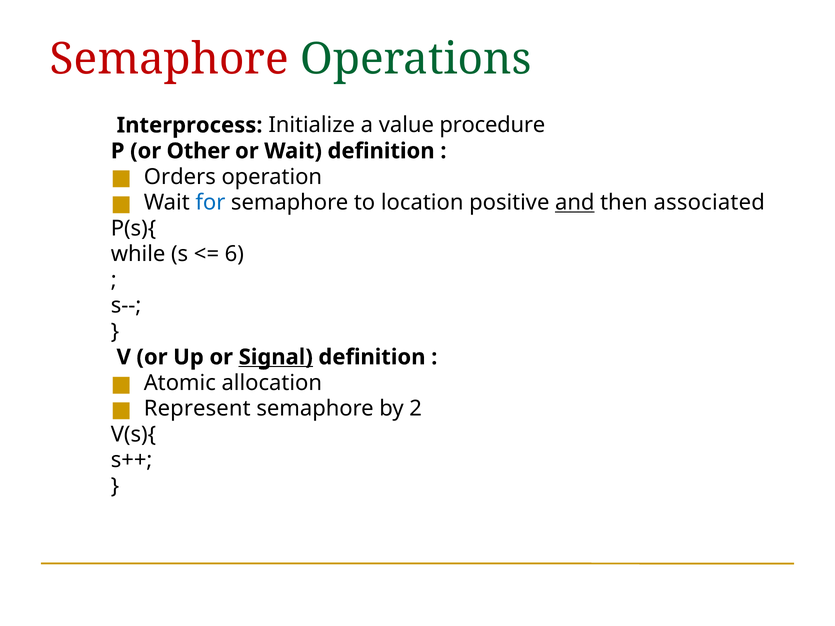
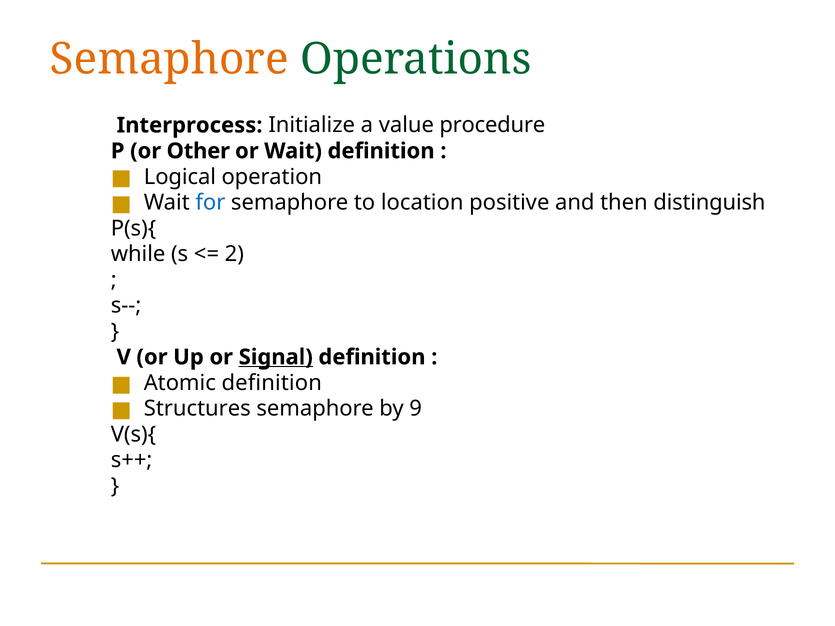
Semaphore colour: red -> orange (169, 59)
Orders: Orders -> Logical (180, 177)
and underline: present -> none (575, 203)
associated: associated -> distinguish (709, 203)
6: 6 -> 2 (234, 254)
Atomic allocation: allocation -> definition (272, 383)
Represent: Represent -> Structures (197, 409)
2: 2 -> 9 (416, 409)
